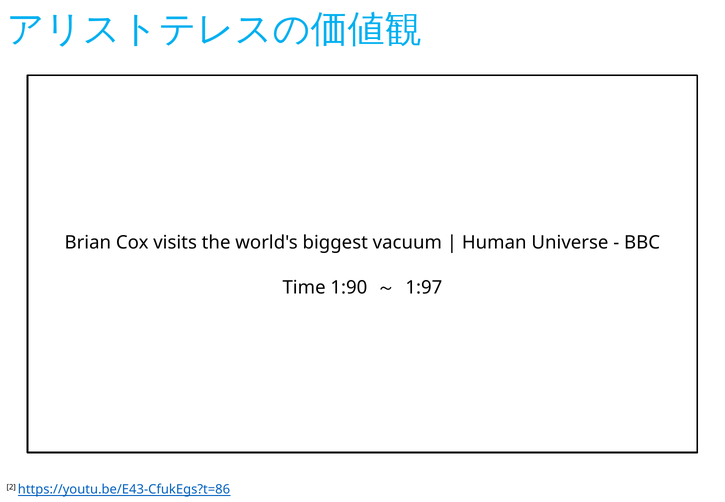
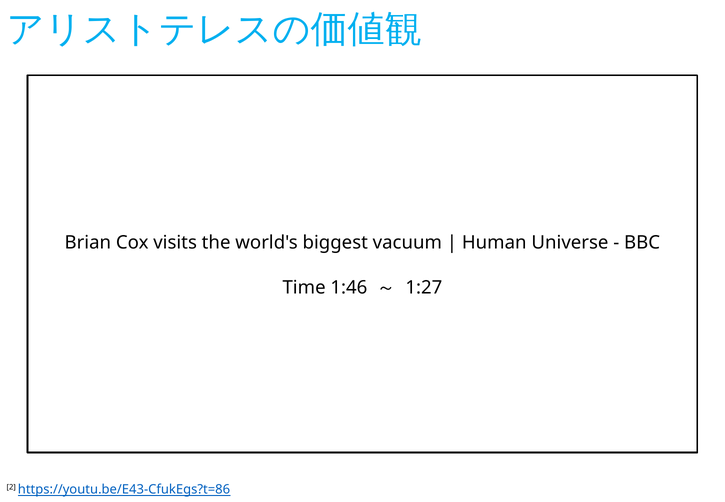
1:90: 1:90 -> 1:46 (349, 287)
1:97: 1:97 -> 1:27 (424, 287)
